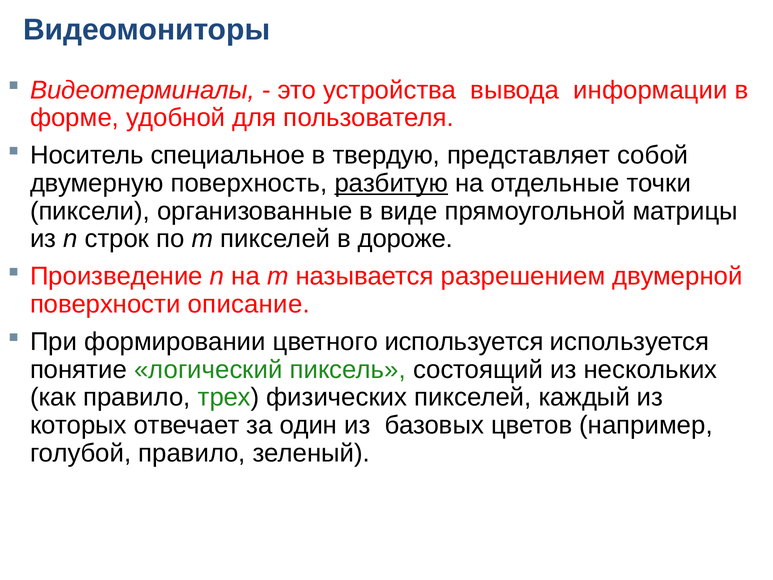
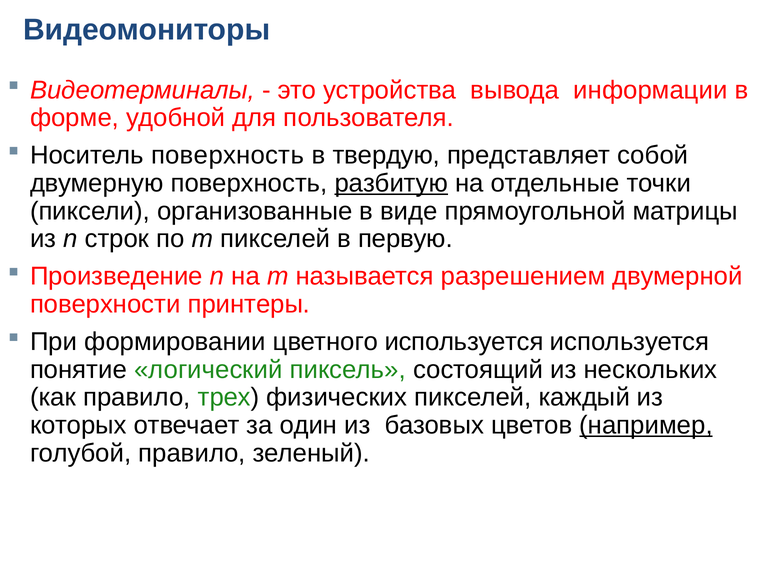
Носитель специальное: специальное -> поверхность (228, 155)
дороже: дороже -> первую (405, 239)
описание: описание -> принтеры (249, 304)
например underline: none -> present (646, 425)
